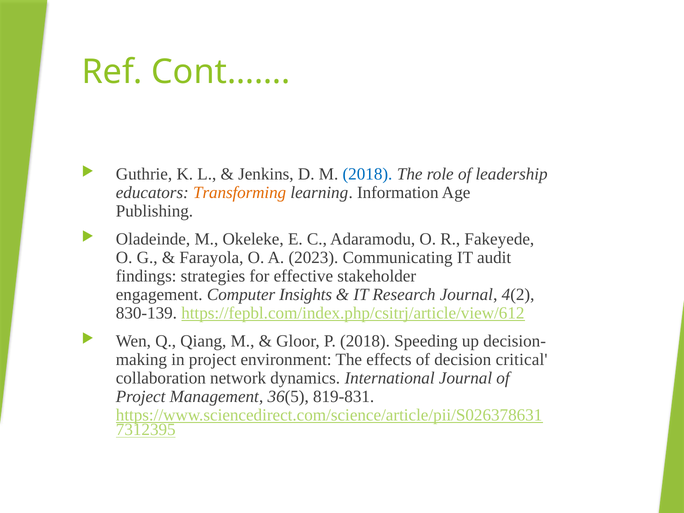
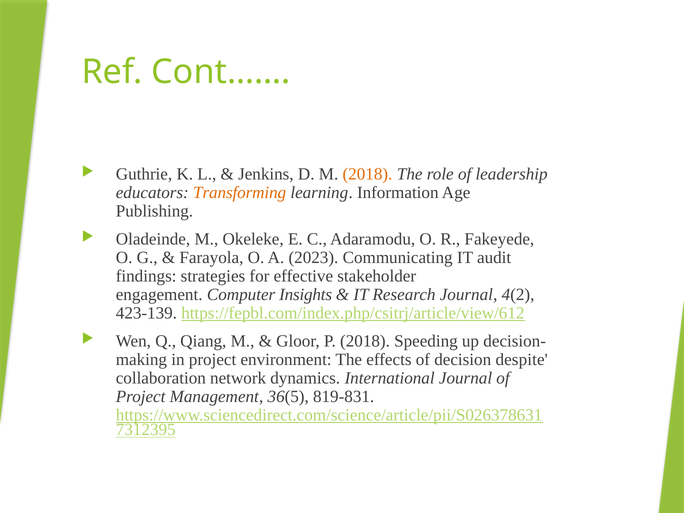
2018 colour: blue -> orange (367, 174)
830-139: 830-139 -> 423-139 (146, 313)
critical: critical -> despite (522, 359)
